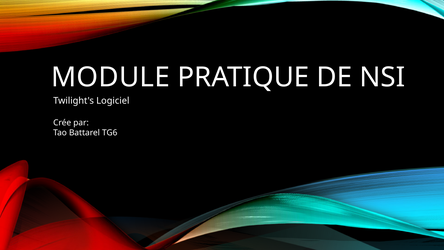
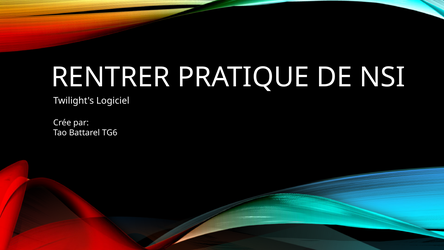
MODULE: MODULE -> RENTRER (111, 77)
